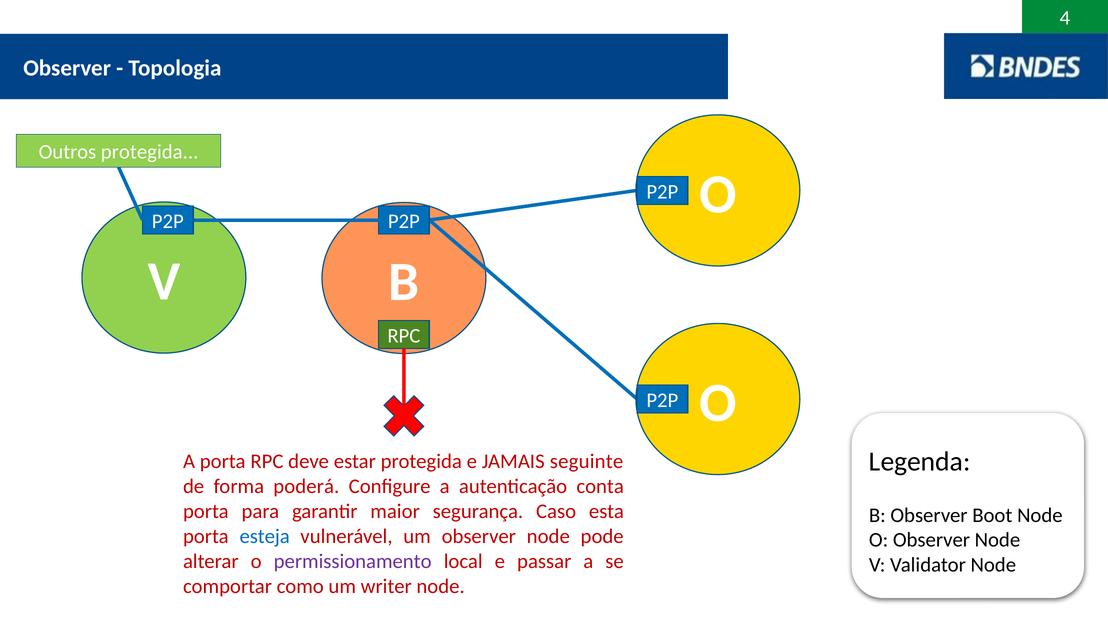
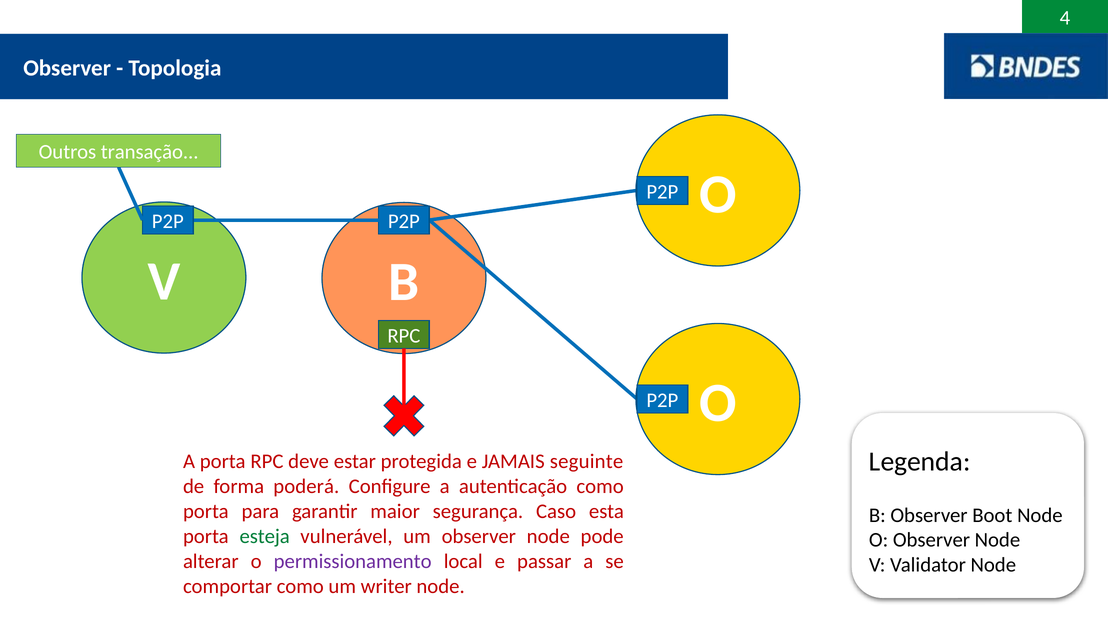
Outros protegida: protegida -> transação (150, 152)
autenticação conta: conta -> como (600, 487)
esteja colour: blue -> green (265, 537)
